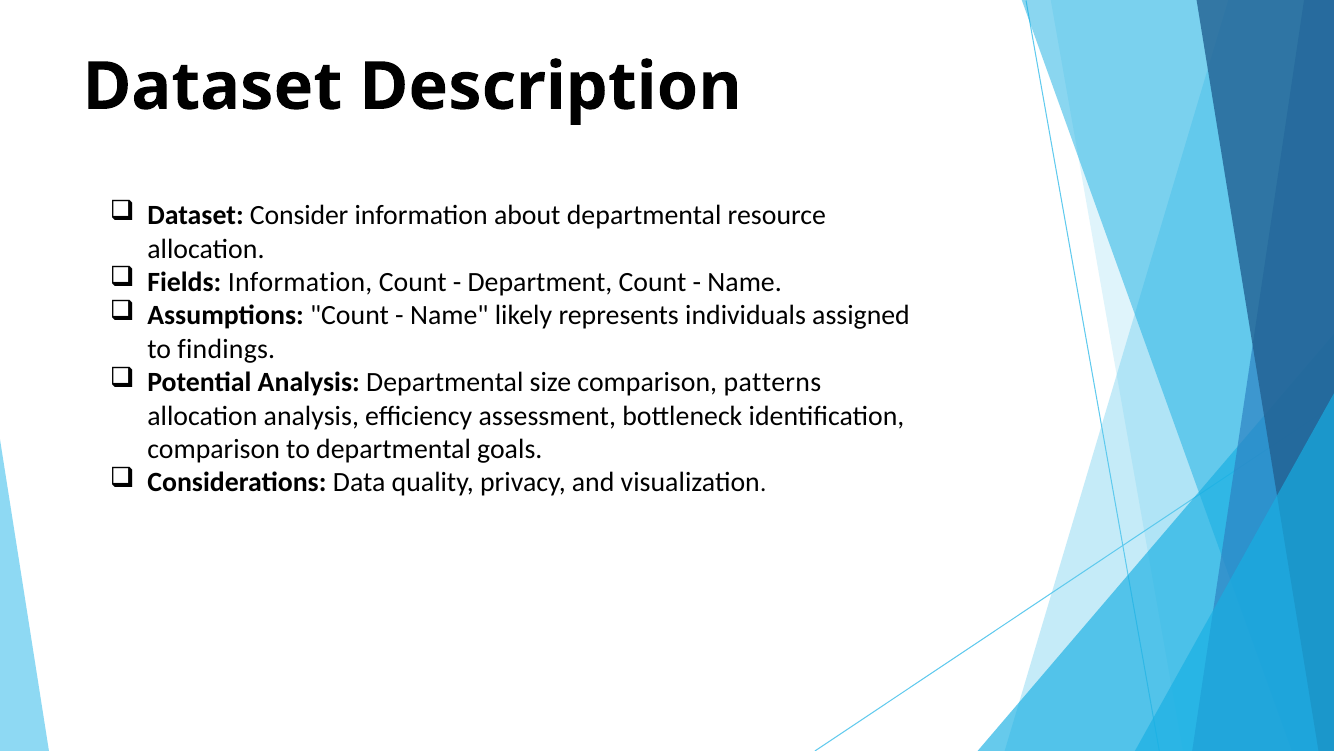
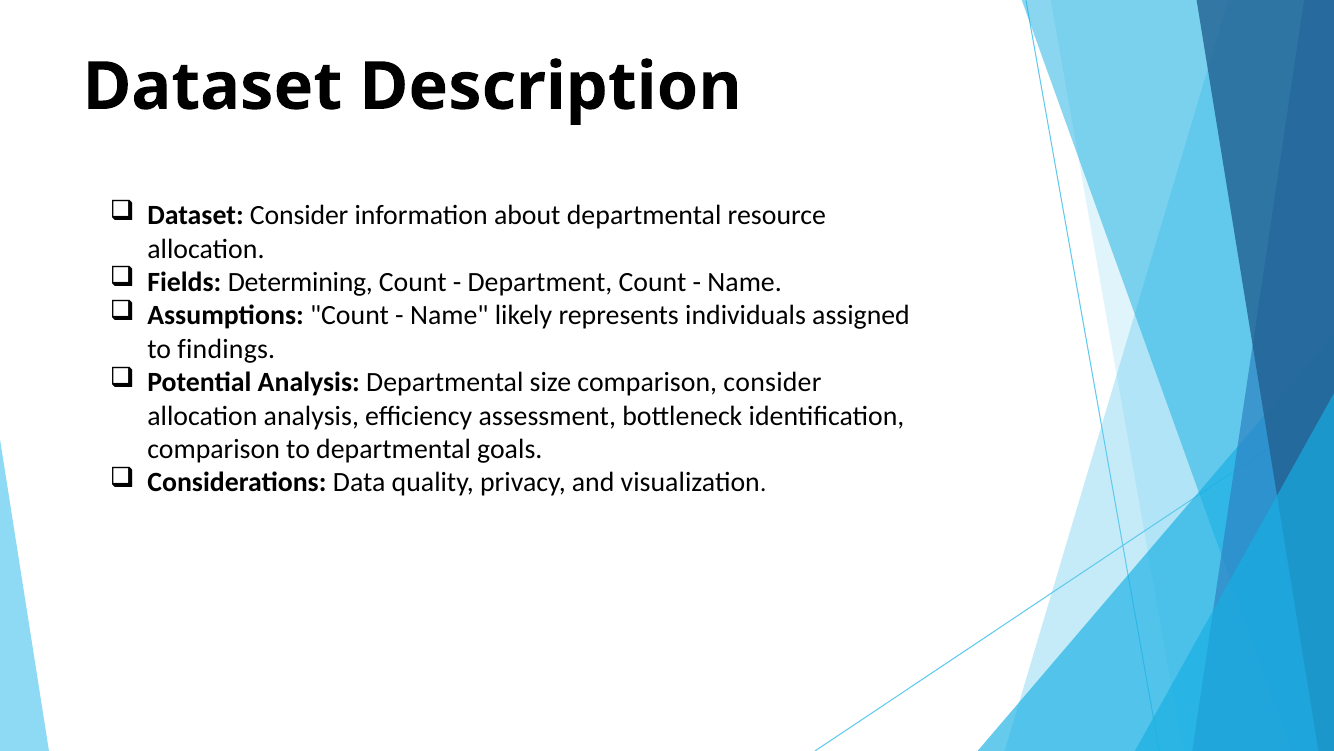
Fields Information: Information -> Determining (300, 282)
comparison patterns: patterns -> consider (772, 382)
